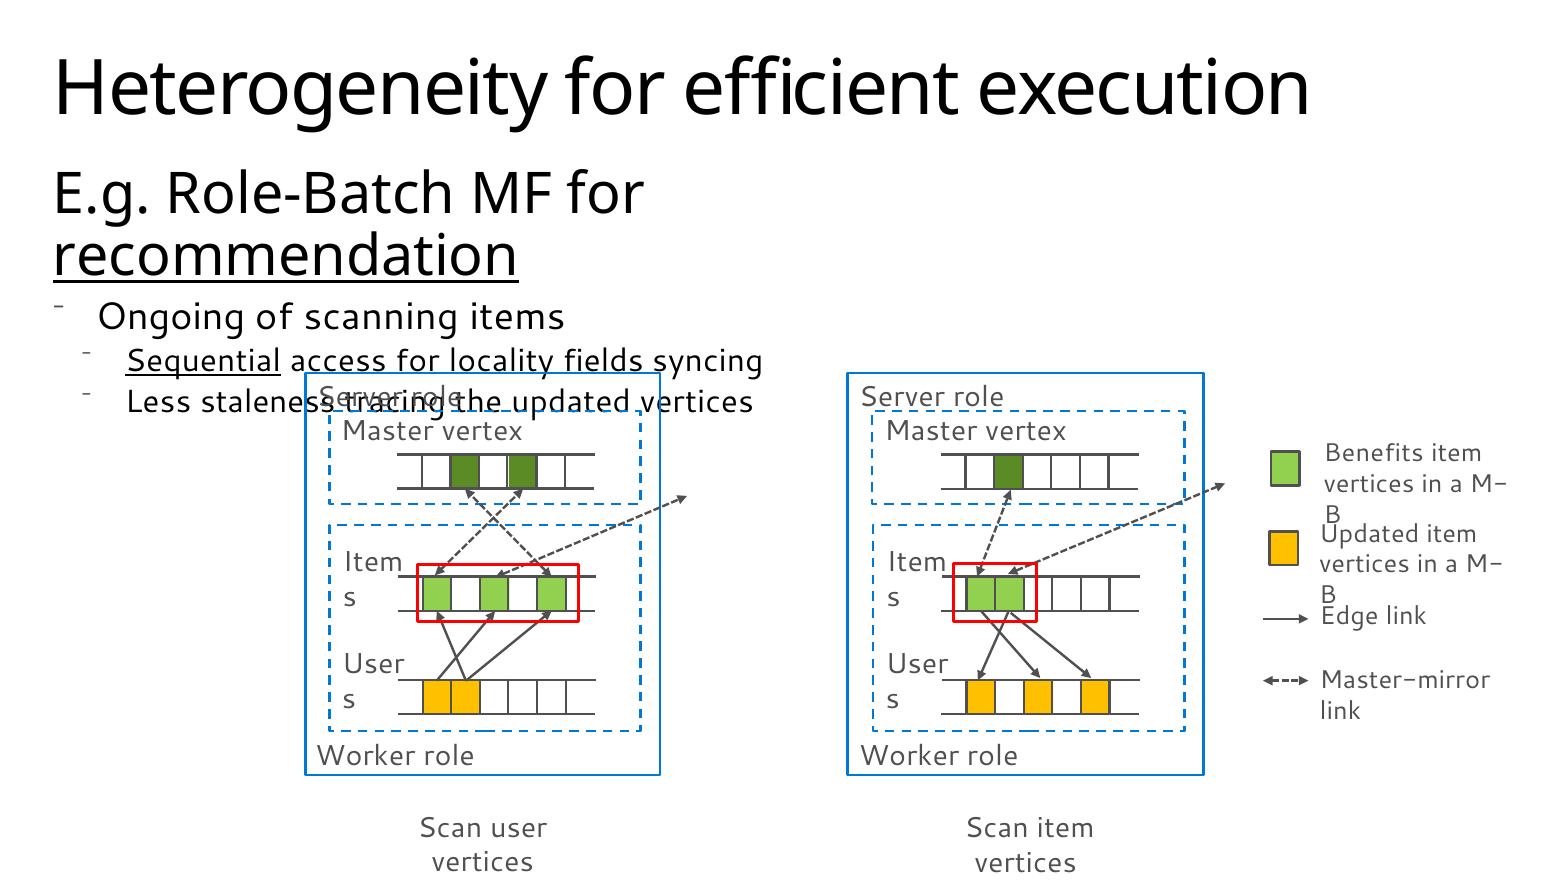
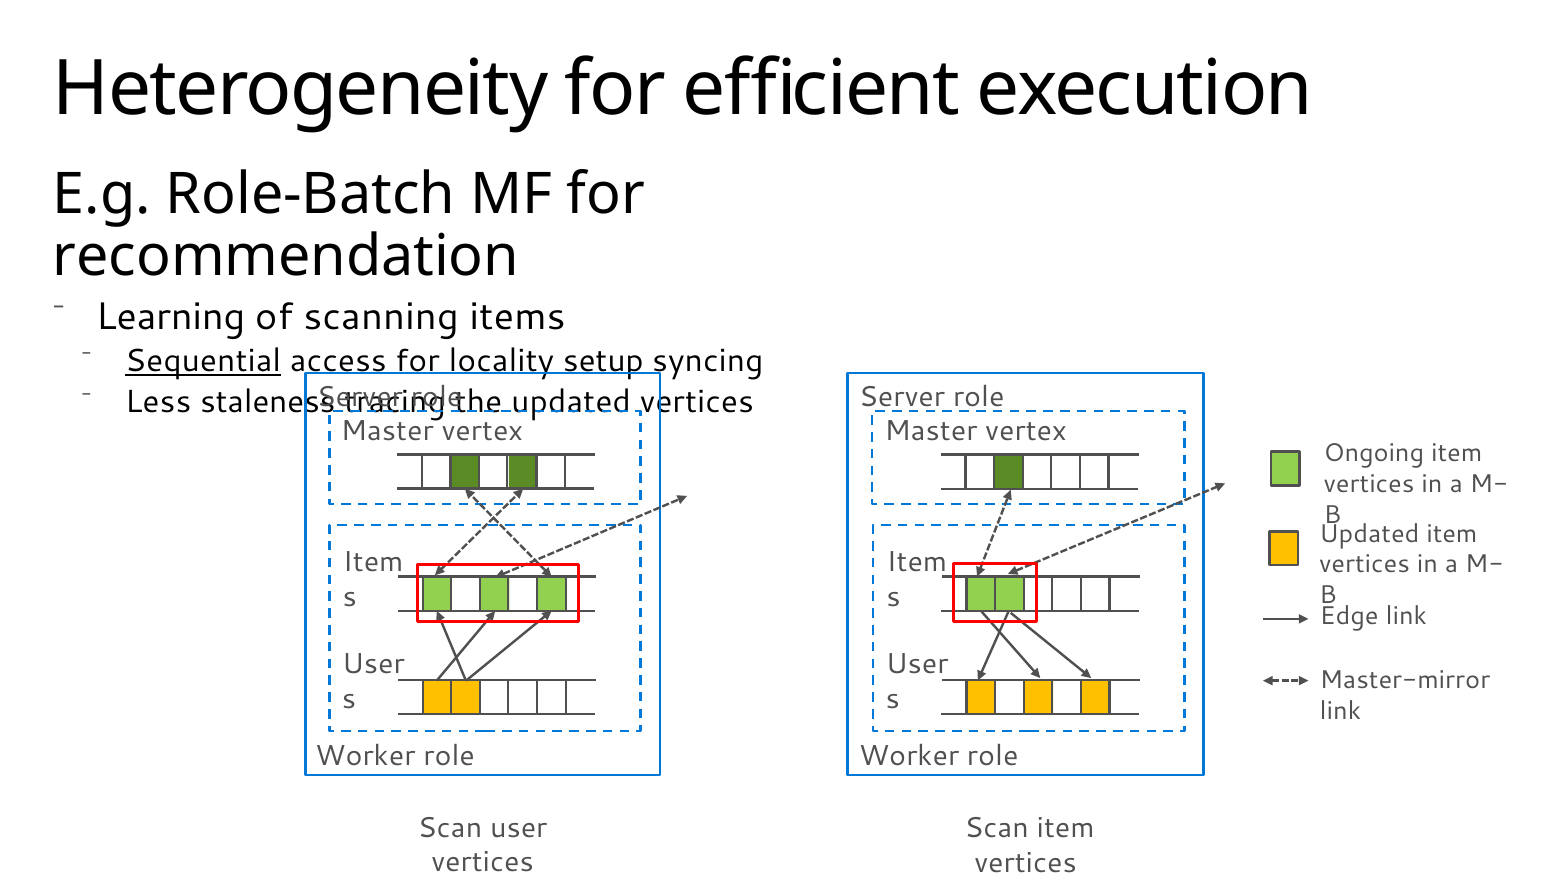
recommendation underline: present -> none (286, 257)
Ongoing: Ongoing -> Learning (170, 316)
fields: fields -> setup (603, 361)
Benefits: Benefits -> Ongoing (1374, 453)
